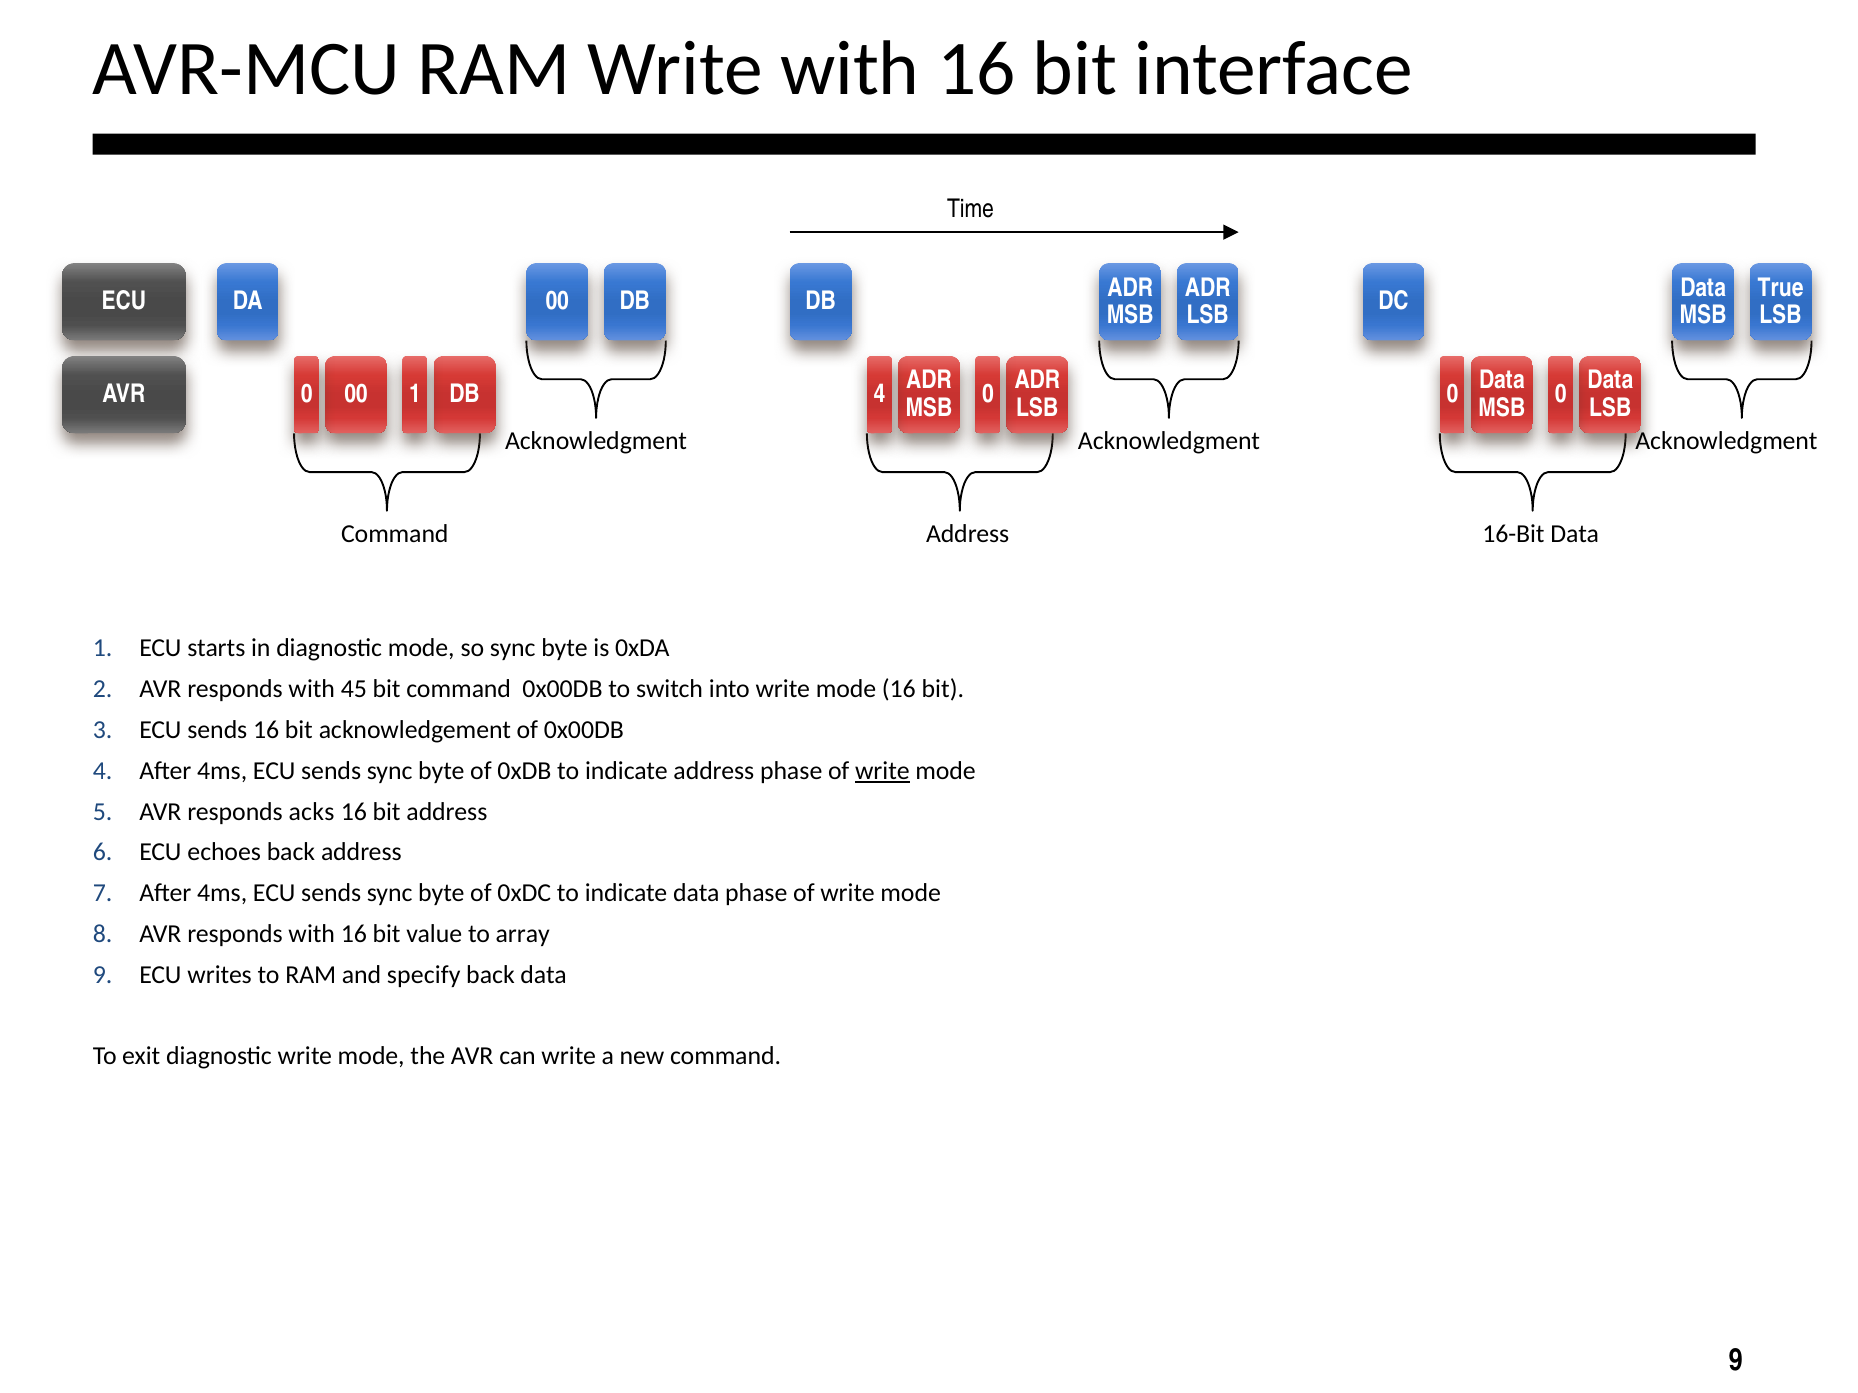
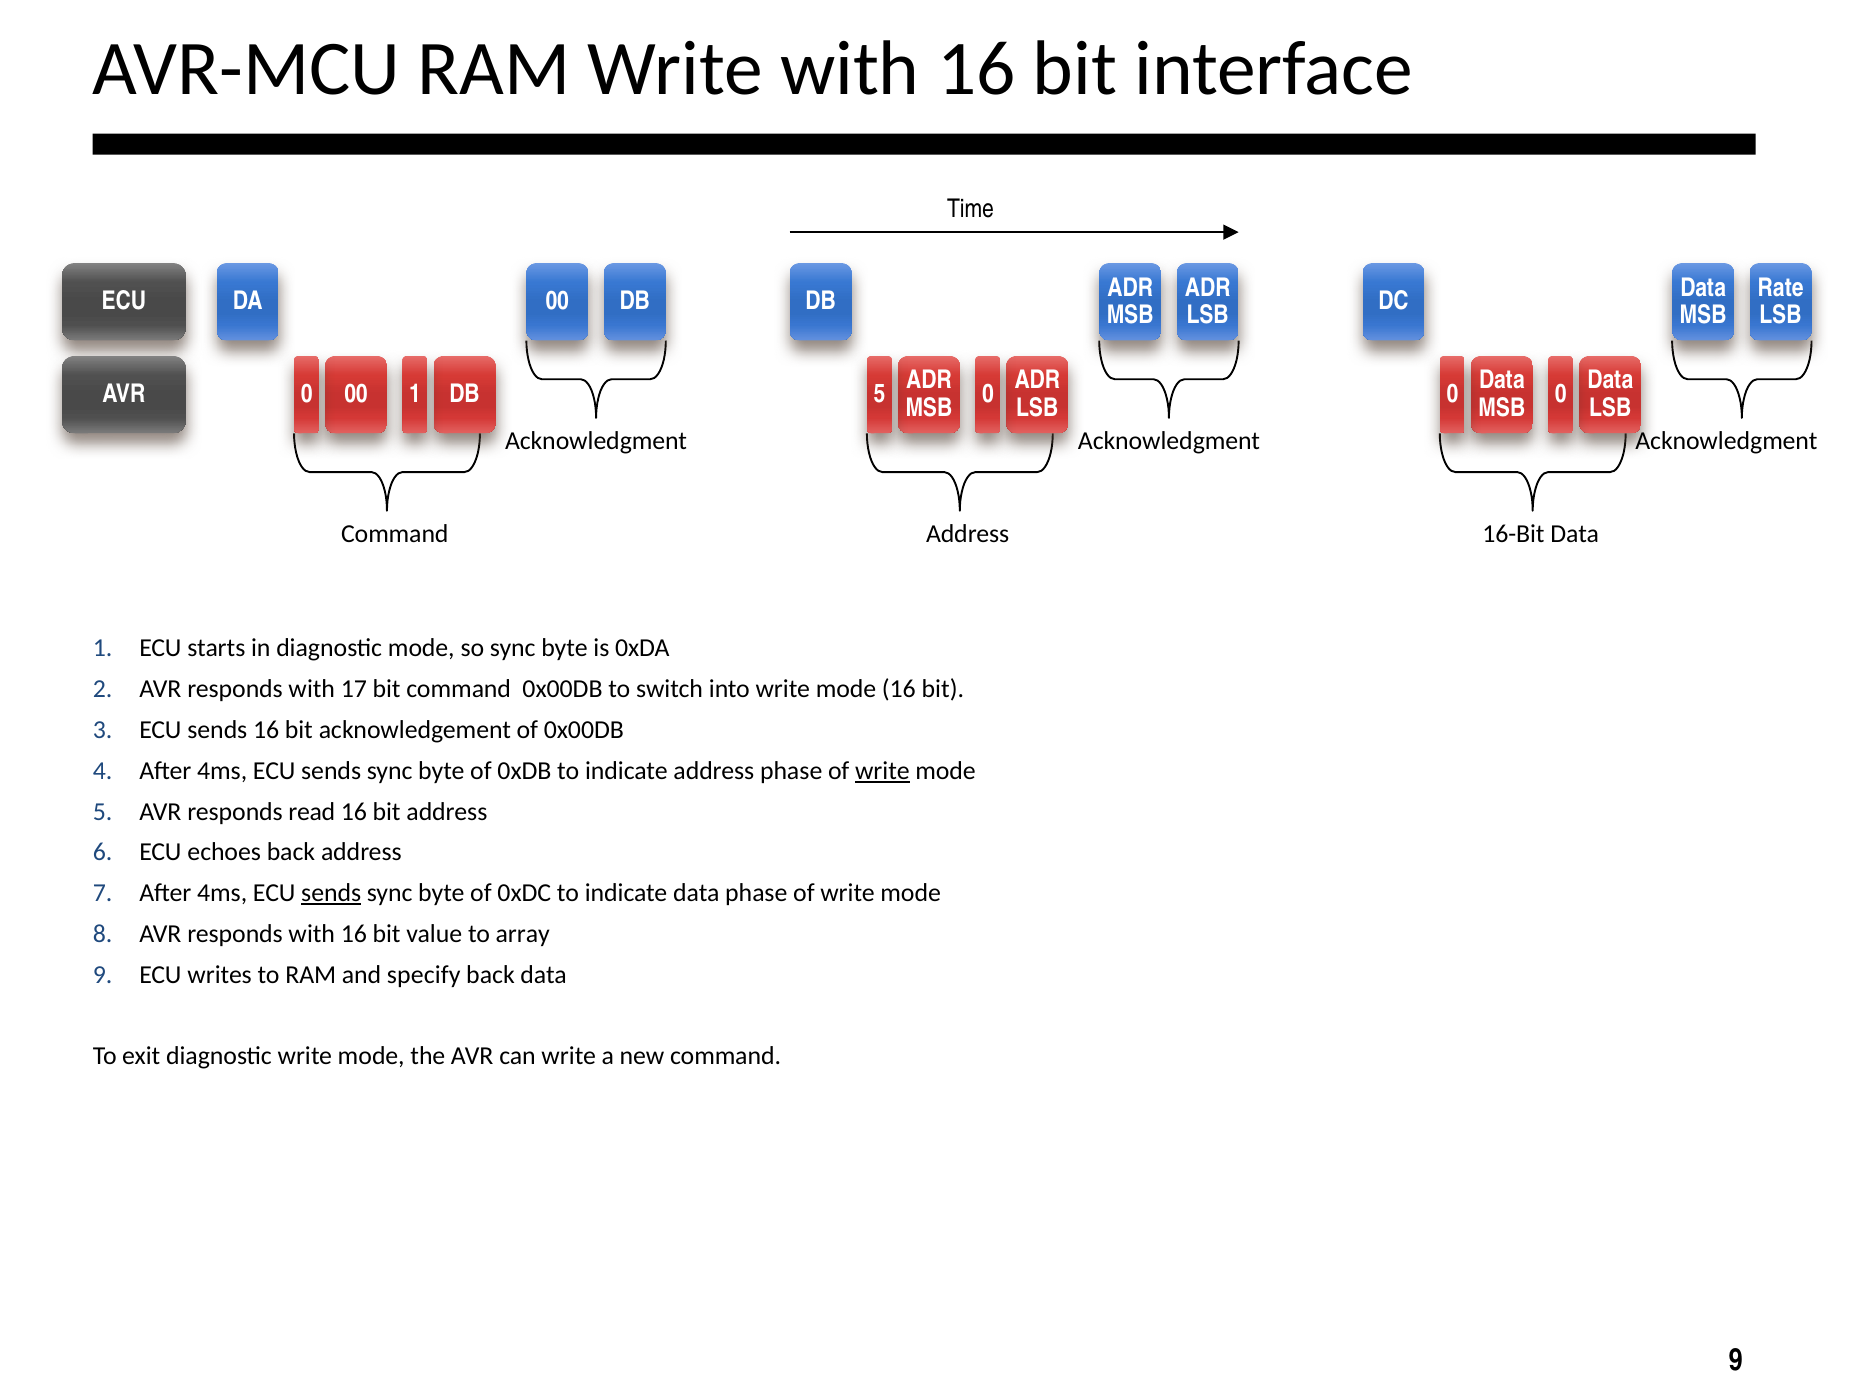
True: True -> Rate (1781, 288)
1 4: 4 -> 5 (880, 394)
45: 45 -> 17 (354, 689)
acks: acks -> read (312, 812)
sends underline: none -> present (331, 893)
